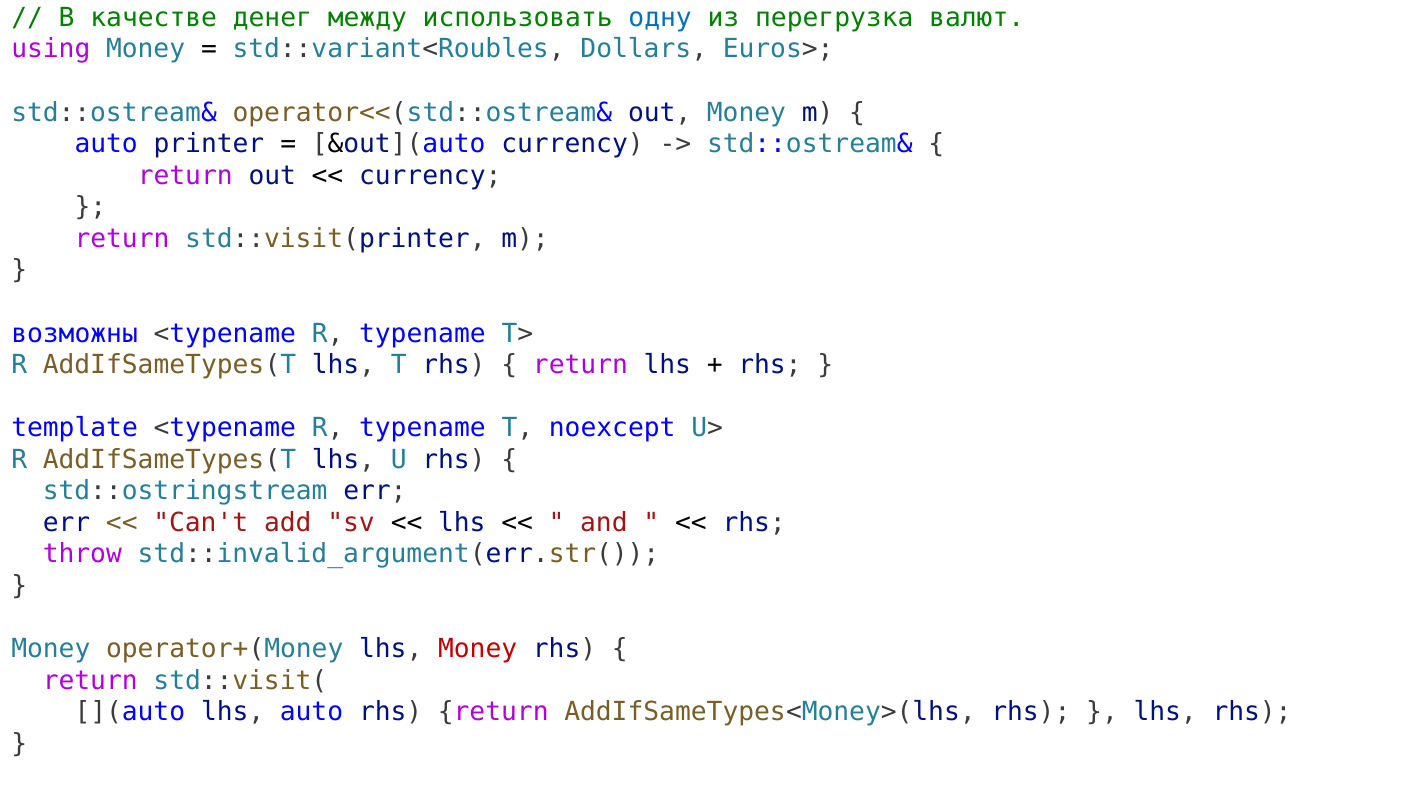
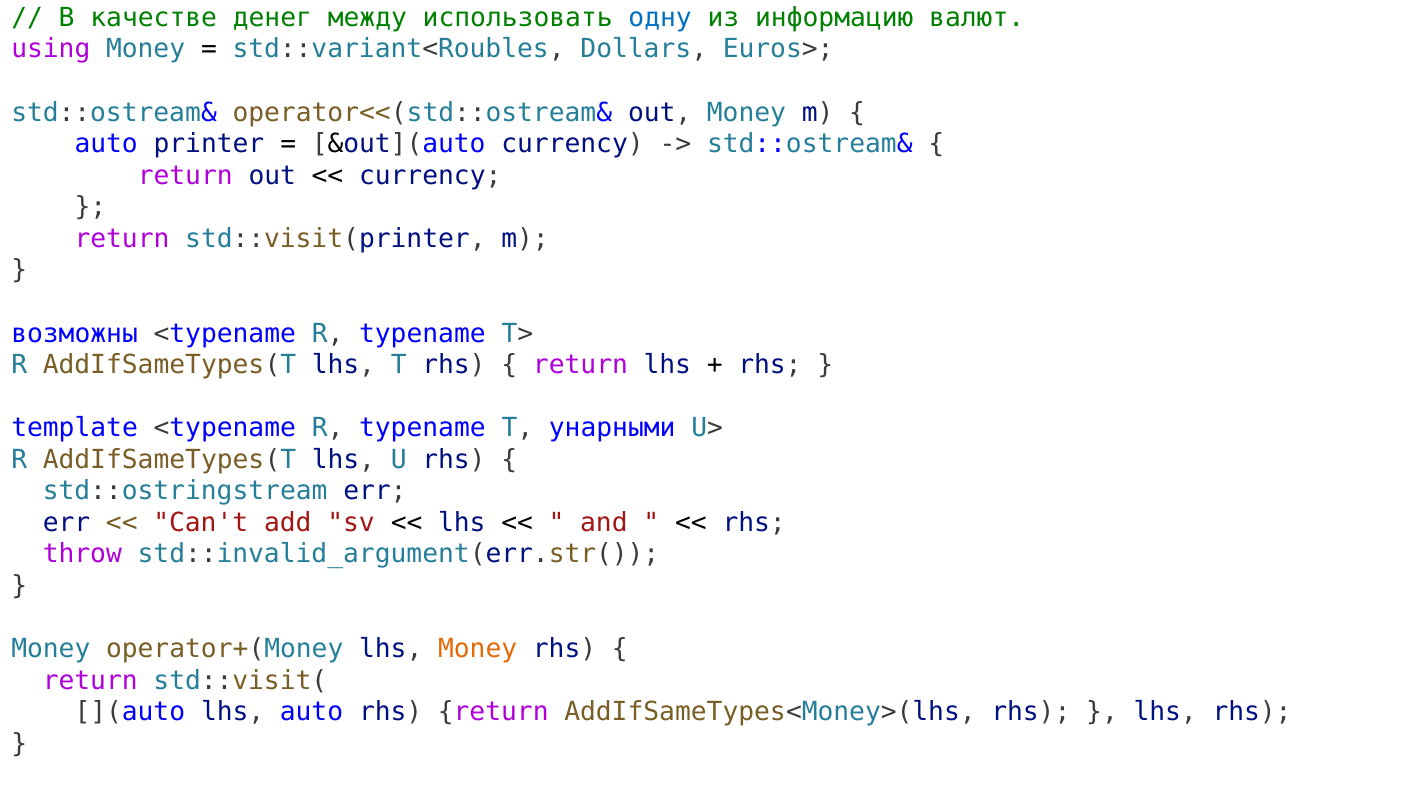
перегрузка: перегрузка -> информацию (834, 18)
noexcept: noexcept -> унарными (612, 428)
Money colour: red -> orange (478, 649)
